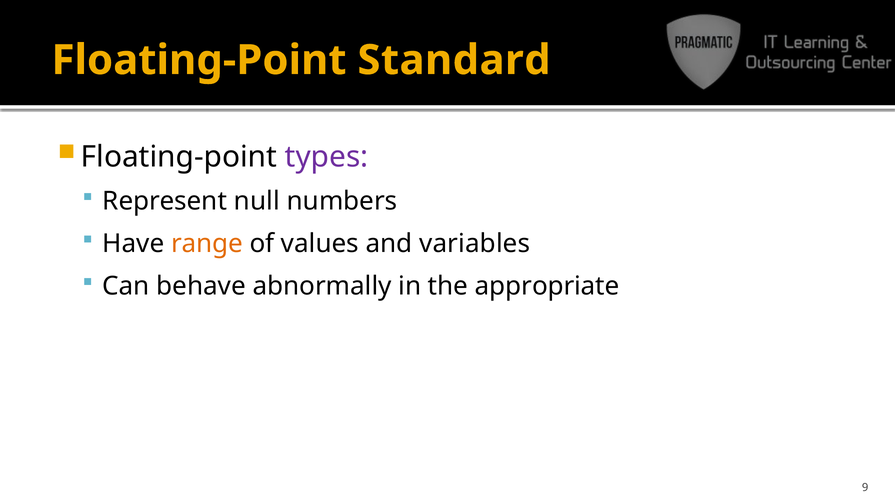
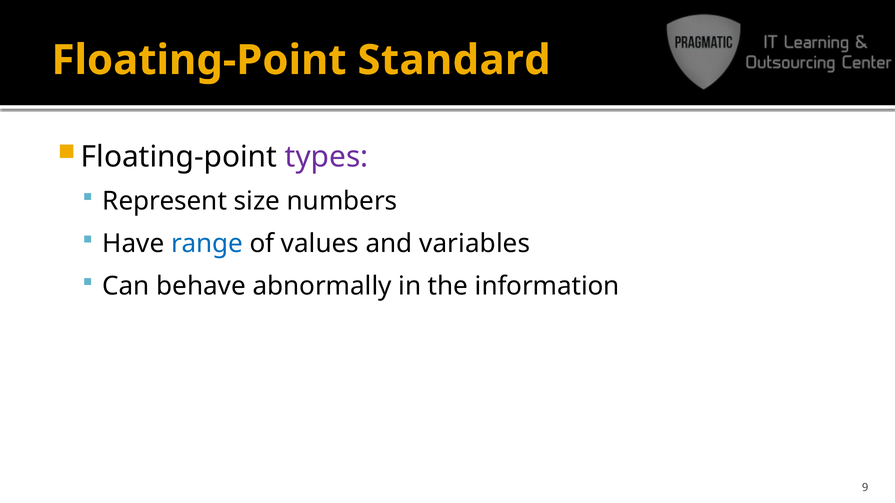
null: null -> size (257, 202)
range colour: orange -> blue (207, 244)
appropriate: appropriate -> information (547, 287)
